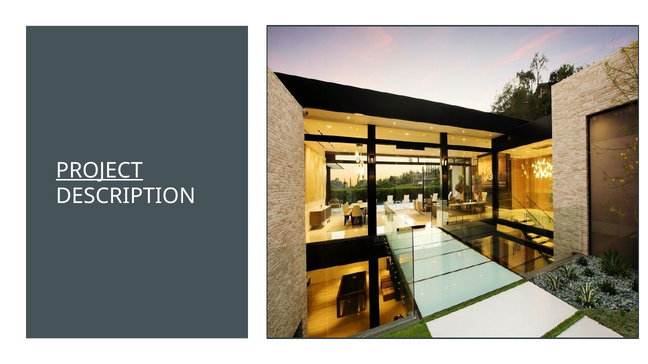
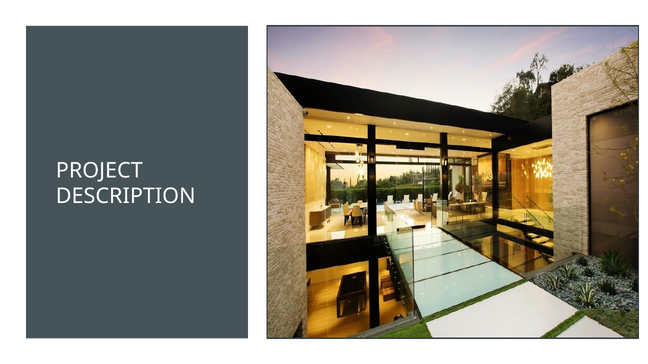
PROJECT underline: present -> none (99, 171)
